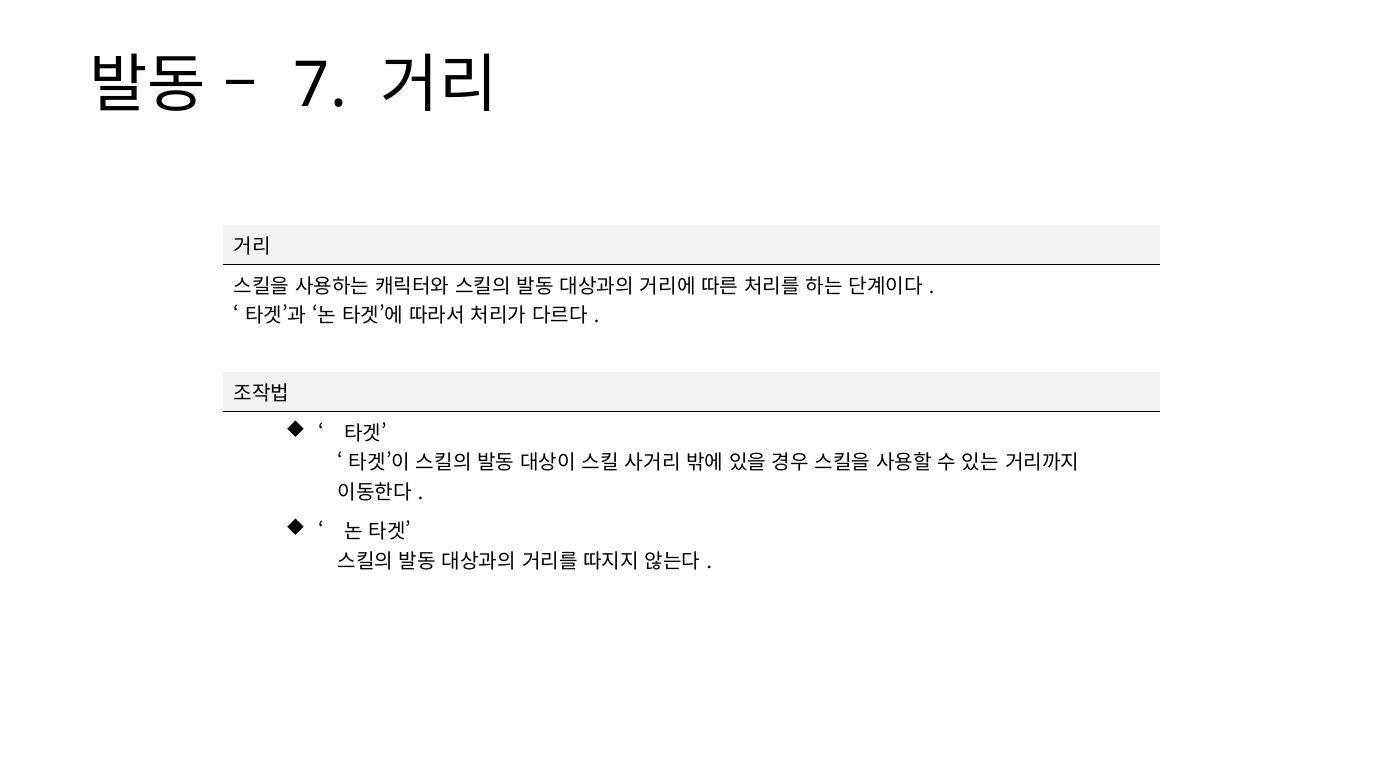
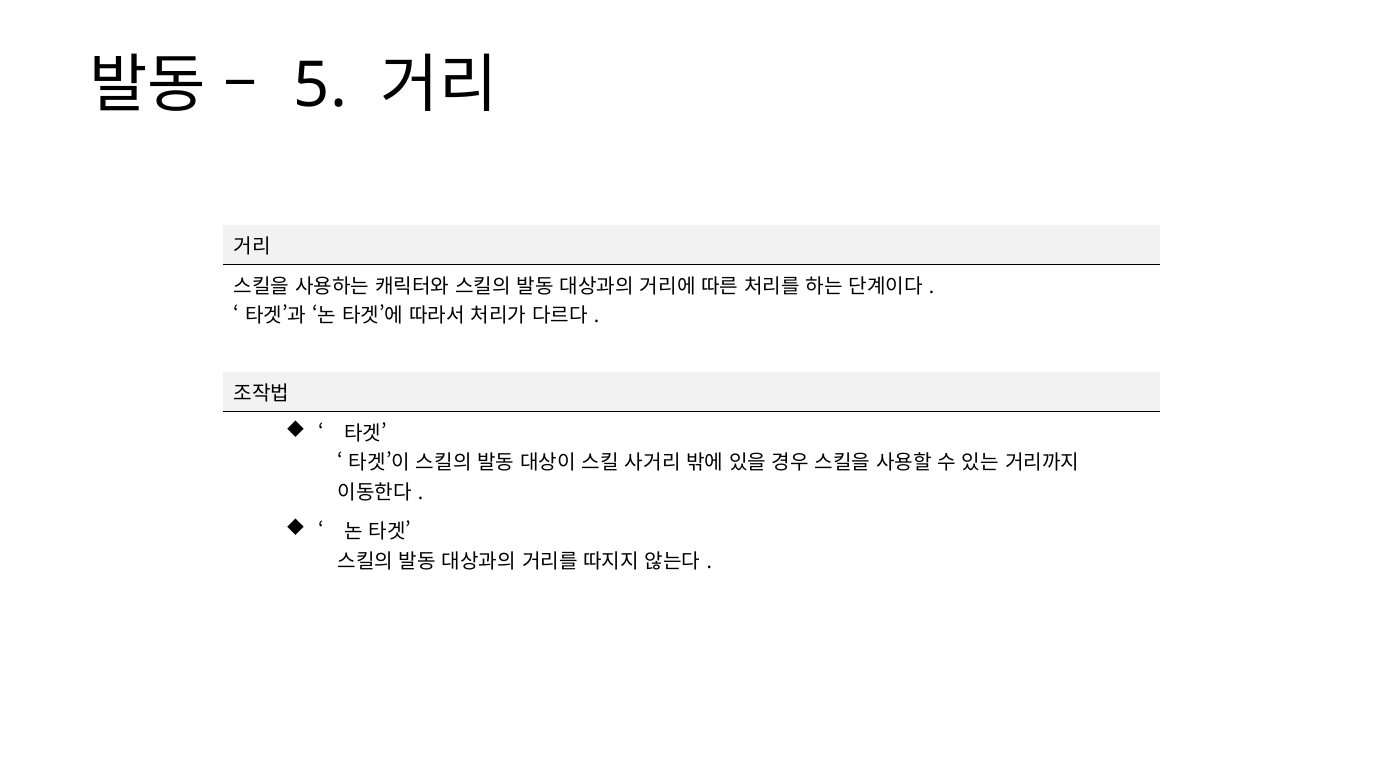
7: 7 -> 5 (321, 86)
